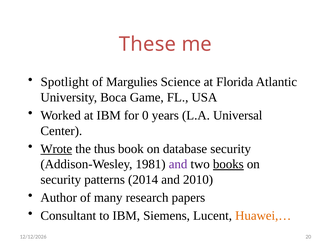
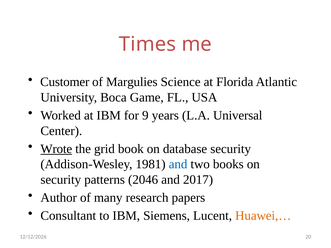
These: These -> Times (148, 44)
Spotlight: Spotlight -> Customer (65, 82)
0: 0 -> 9 (145, 115)
thus: thus -> grid (104, 149)
and colour: purple -> blue (178, 164)
books underline: present -> none (228, 164)
2014: 2014 -> 2046 (143, 180)
2010: 2010 -> 2017 (198, 180)
